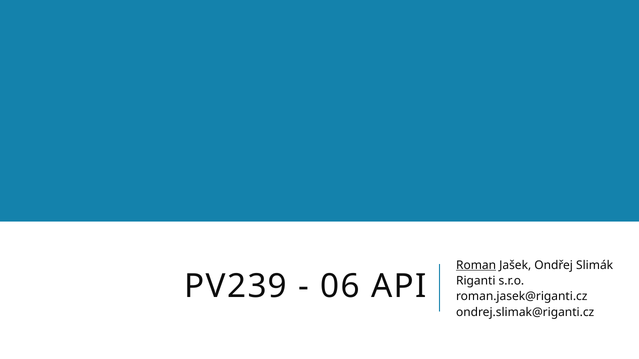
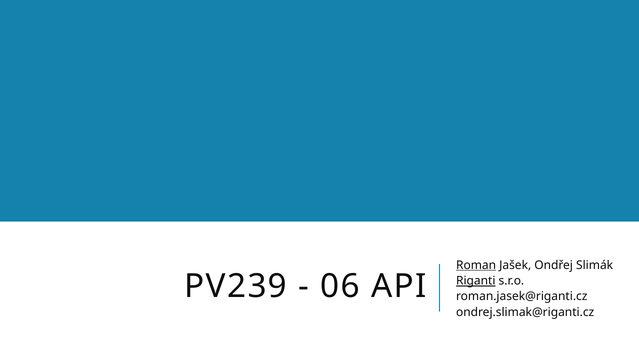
Riganti underline: none -> present (476, 281)
